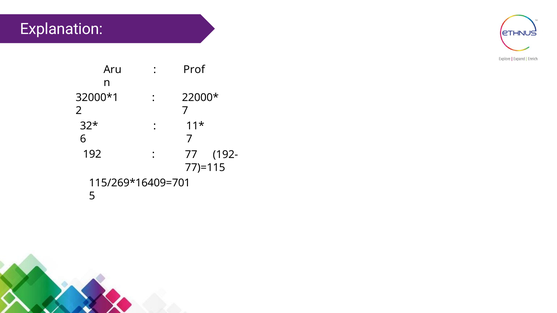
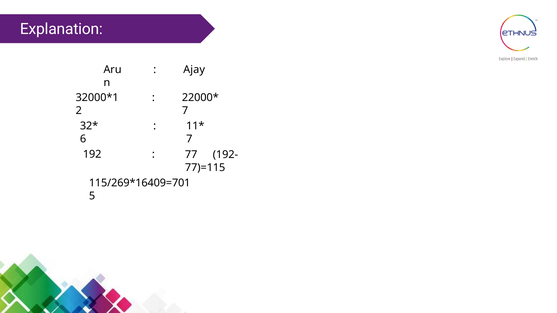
Prof: Prof -> Ajay (194, 70)
